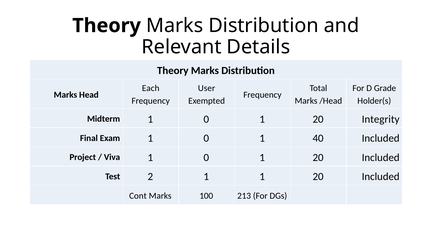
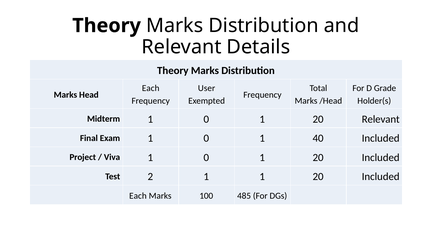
20 Integrity: Integrity -> Relevant (381, 119)
Cont: Cont -> Each (138, 196)
213: 213 -> 485 (244, 196)
